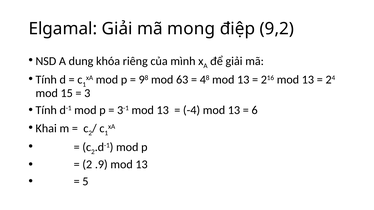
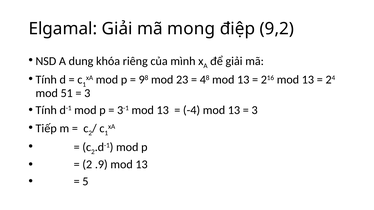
63: 63 -> 23 (182, 80)
15: 15 -> 51 (67, 93)
6: 6 -> 3 (255, 110)
Khai: Khai -> Tiếp (46, 129)
